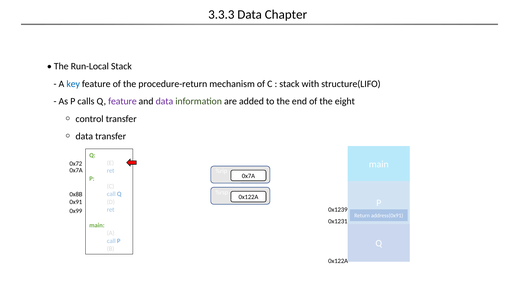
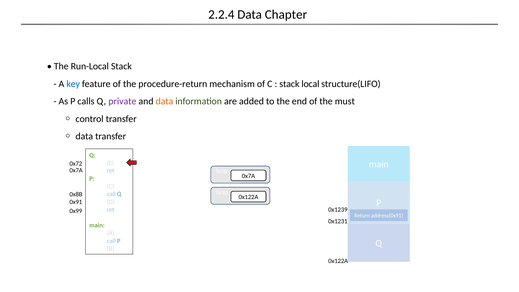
3.3.3: 3.3.3 -> 2.2.4 (221, 14)
with: with -> local (310, 84)
Q feature: feature -> private (122, 101)
data colour: purple -> orange (164, 101)
eight: eight -> must (345, 101)
